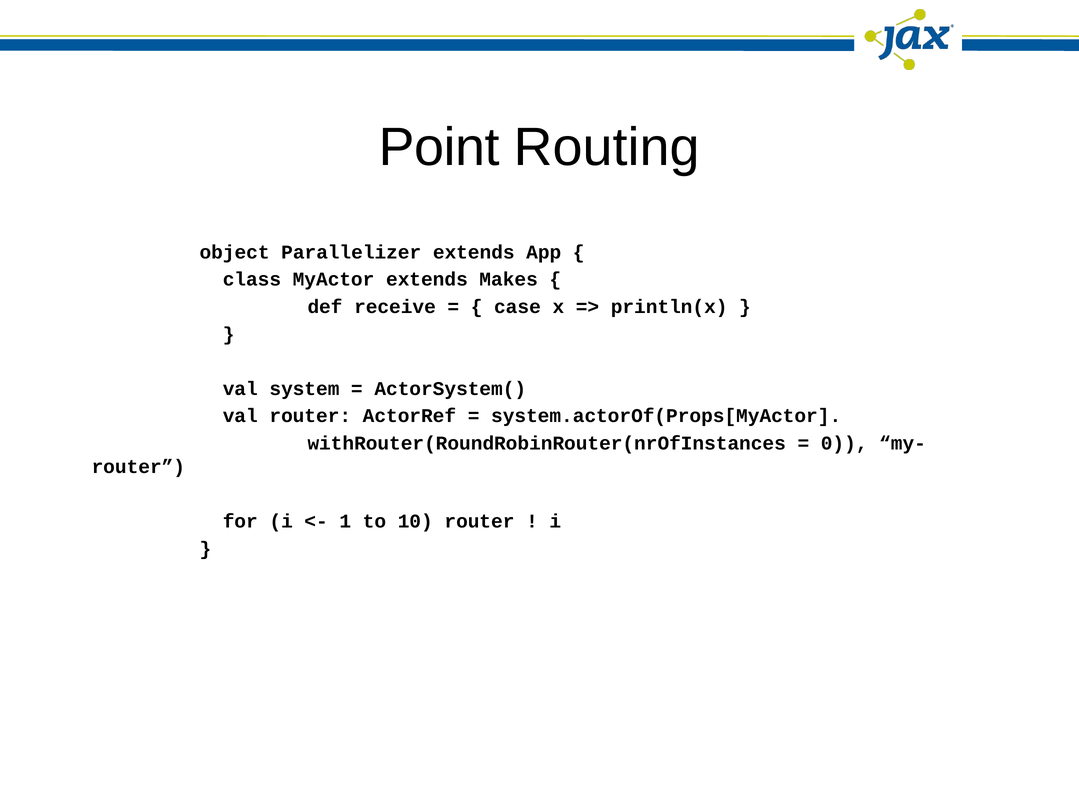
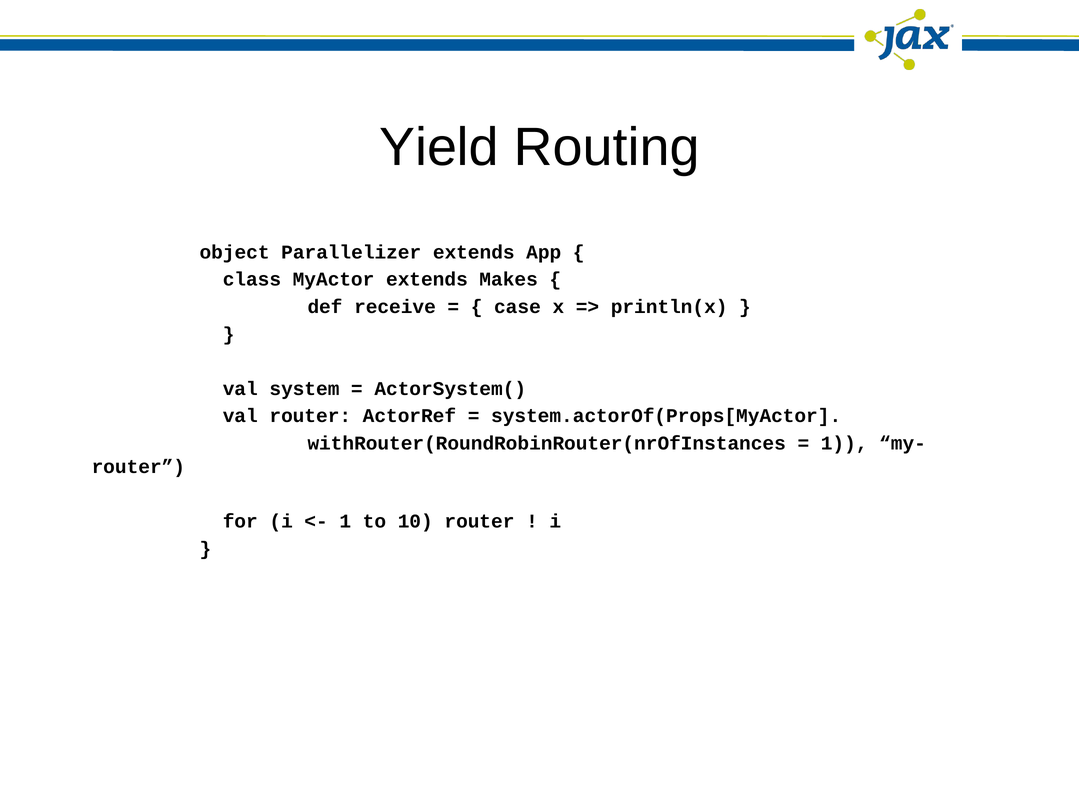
Point: Point -> Yield (439, 148)
0: 0 -> 1 (844, 443)
